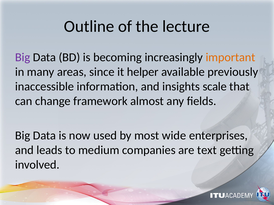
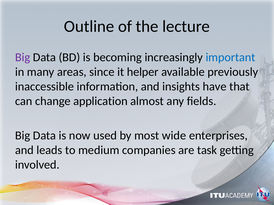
important colour: orange -> blue (231, 57)
scale: scale -> have (215, 87)
framework: framework -> application (100, 101)
text: text -> task (207, 150)
